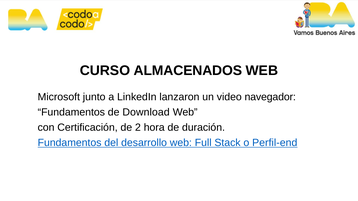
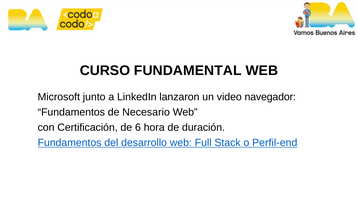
ALMACENADOS: ALMACENADOS -> FUNDAMENTAL (188, 71)
Download: Download -> Necesario (146, 112)
2: 2 -> 6 (138, 128)
